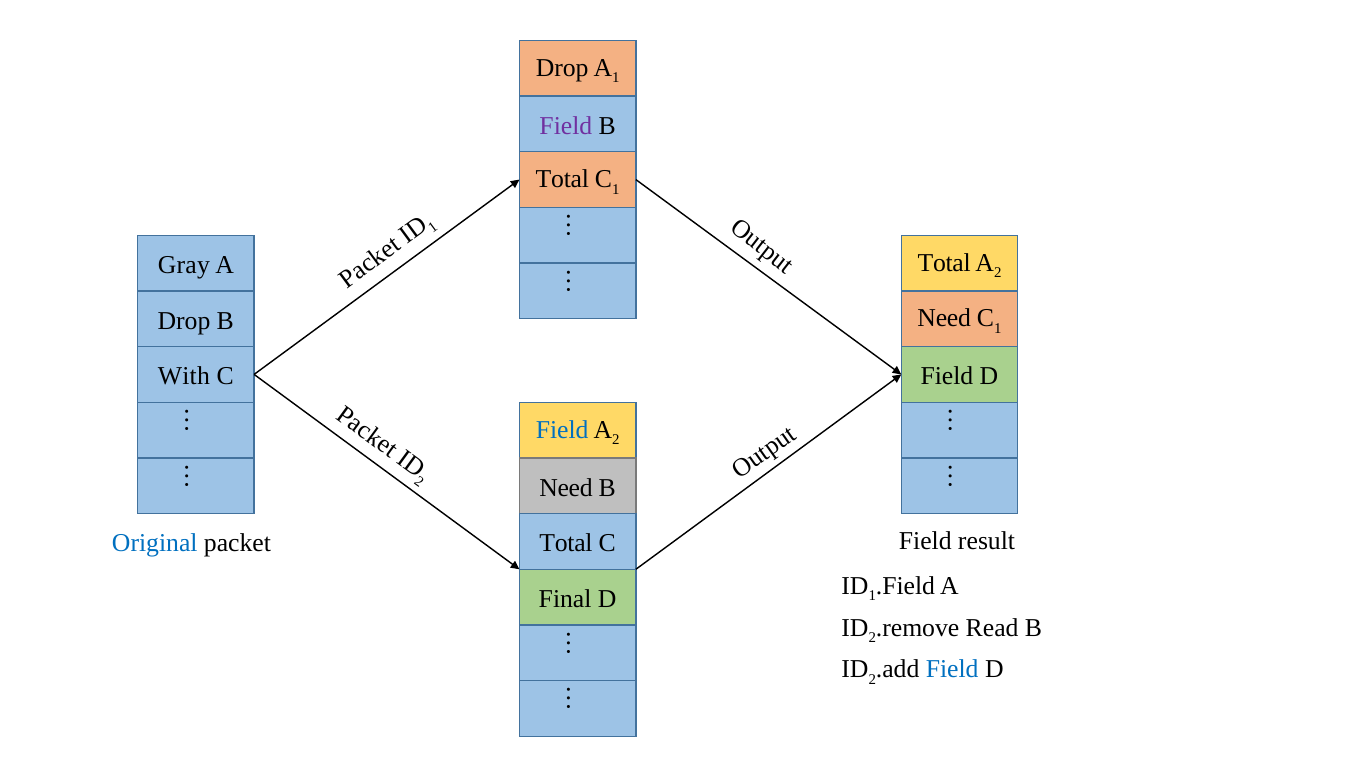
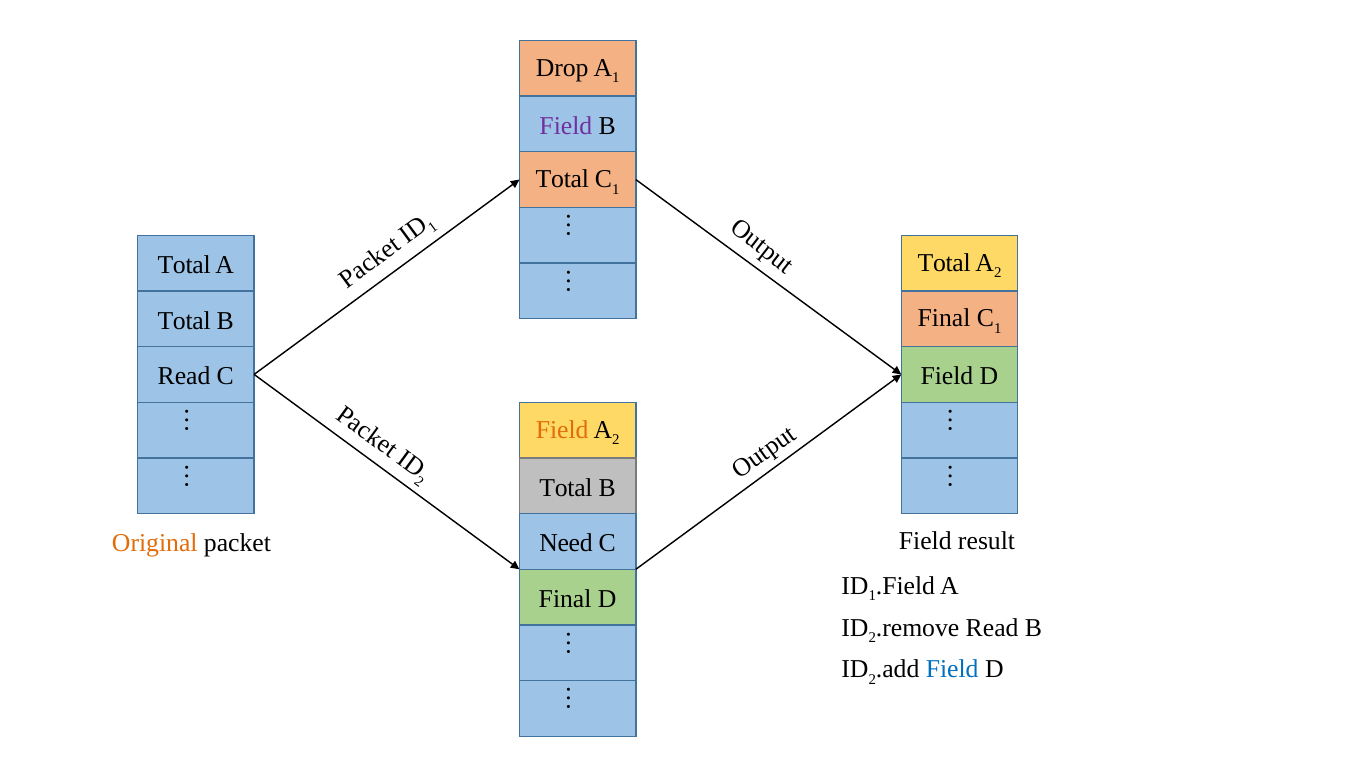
Gray: Gray -> Total (184, 265)
Need: Need -> Final (944, 318)
Drop: Drop -> Total (184, 320)
With: With -> Read (184, 376)
Field colour: blue -> orange (562, 430)
Need: Need -> Total (566, 487)
Original colour: blue -> orange (155, 543)
Total: Total -> Need (566, 543)
